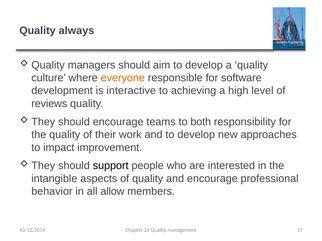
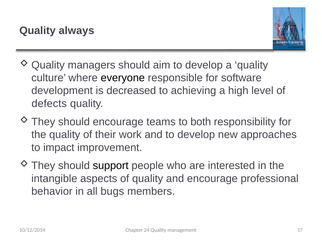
everyone colour: orange -> black (123, 78)
interactive: interactive -> decreased (131, 91)
reviews: reviews -> defects (49, 104)
allow: allow -> bugs (112, 192)
